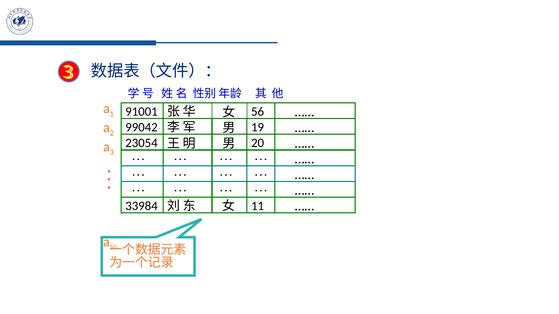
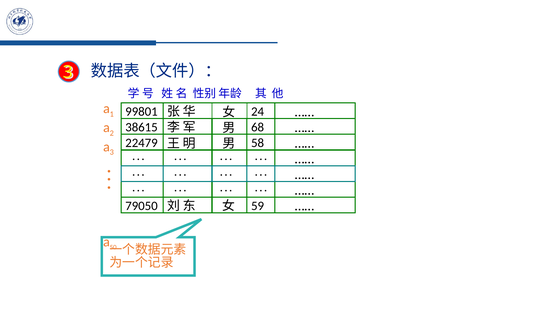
91001: 91001 -> 99801 (141, 112)
56: 56 -> 24 (258, 112)
99042: 99042 -> 38615 (141, 128)
19: 19 -> 68 (258, 128)
23054: 23054 -> 22479 (141, 143)
20: 20 -> 58 (258, 143)
33984: 33984 -> 79050 (141, 206)
11: 11 -> 59 (258, 206)
